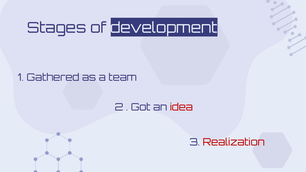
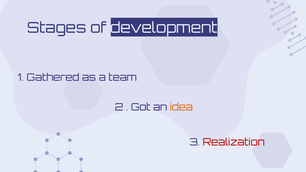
idea colour: red -> orange (181, 107)
